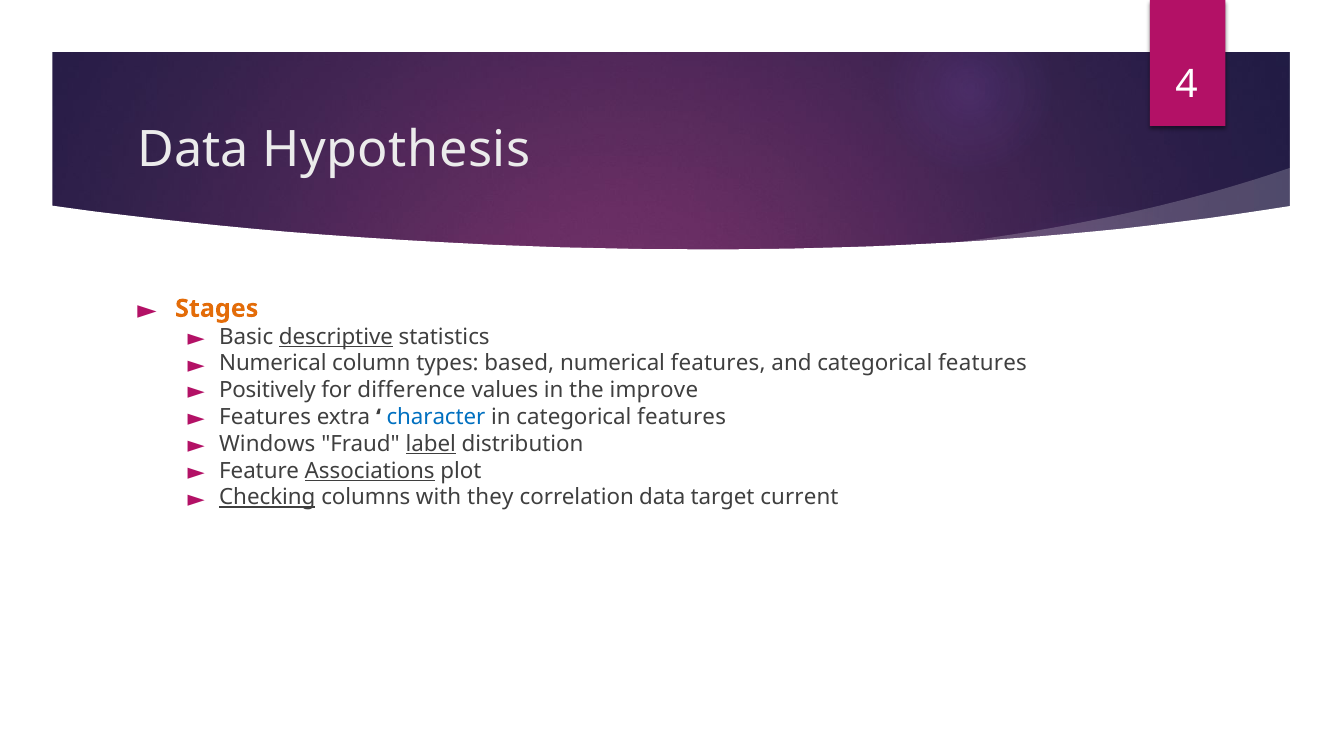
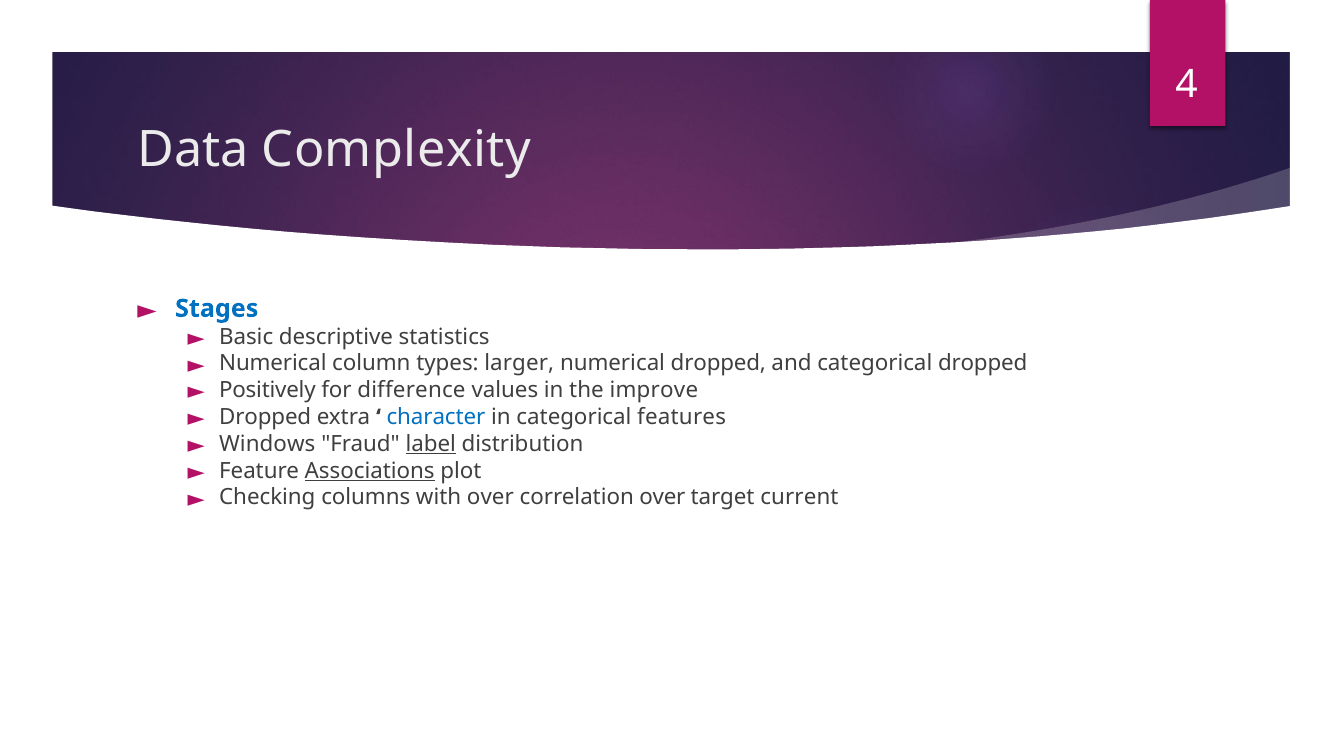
Hypothesis: Hypothesis -> Complexity (396, 150)
Stages colour: orange -> blue (217, 309)
descriptive underline: present -> none (336, 337)
based: based -> larger (519, 364)
numerical features: features -> dropped (718, 364)
and categorical features: features -> dropped (983, 364)
Features: Features -> Dropped (265, 417)
Checking underline: present -> none (267, 498)
with they: they -> over (490, 498)
correlation data: data -> over (662, 498)
